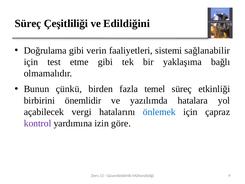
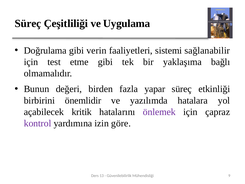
Edildiğini: Edildiğini -> Uygulama (127, 23)
çünkü: çünkü -> değeri (69, 89)
temel: temel -> yapar (155, 89)
vergi: vergi -> kritik (82, 112)
önlemek colour: blue -> purple (159, 112)
